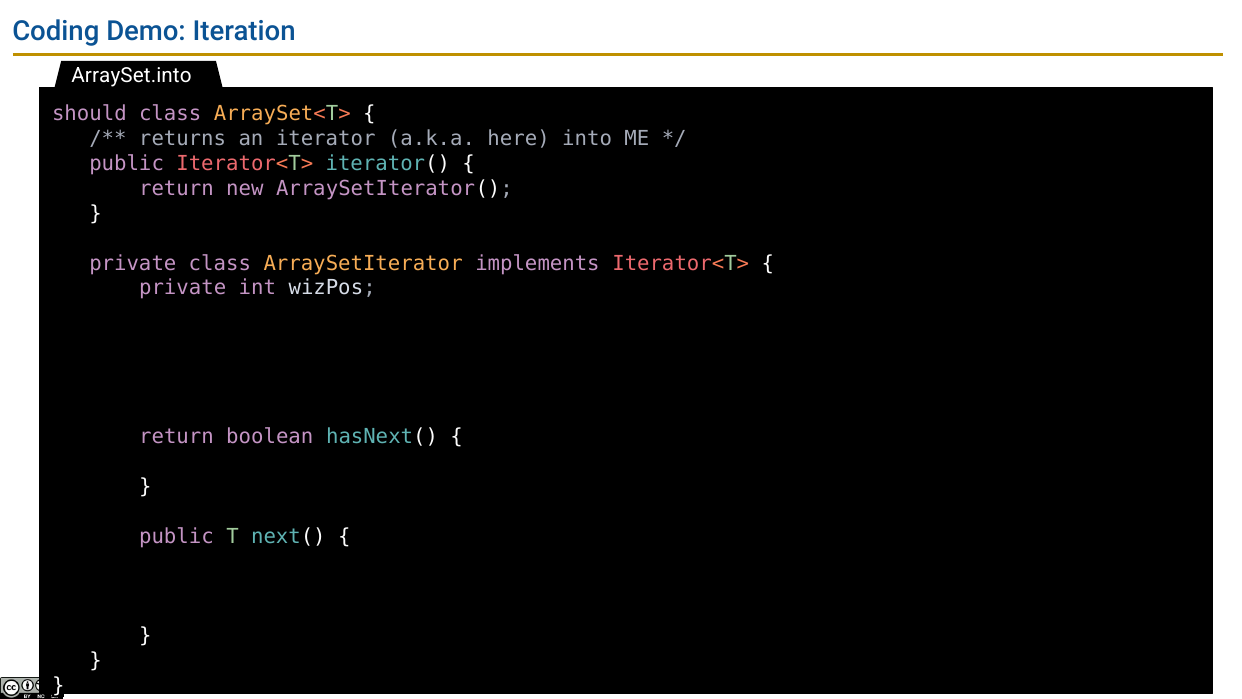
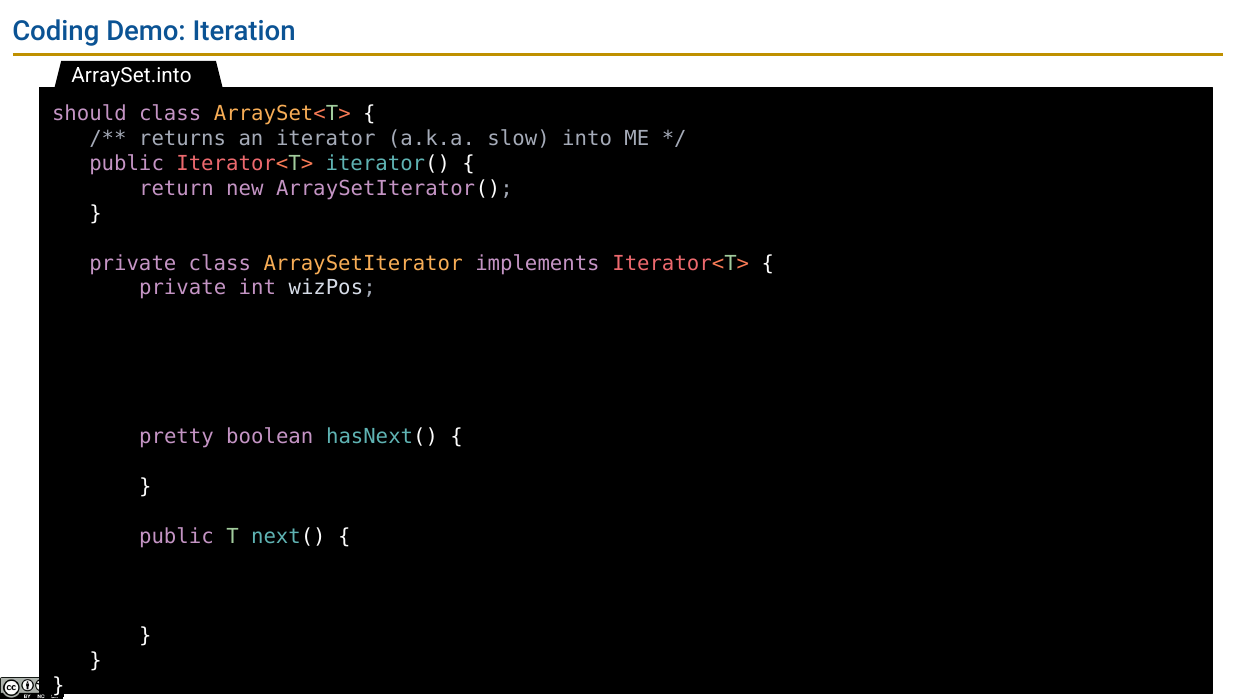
here: here -> slow (519, 139)
return: return -> pretty (177, 437)
